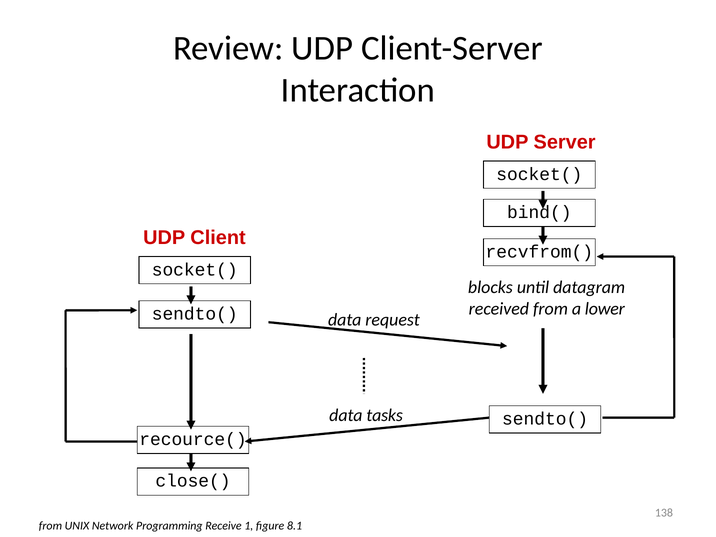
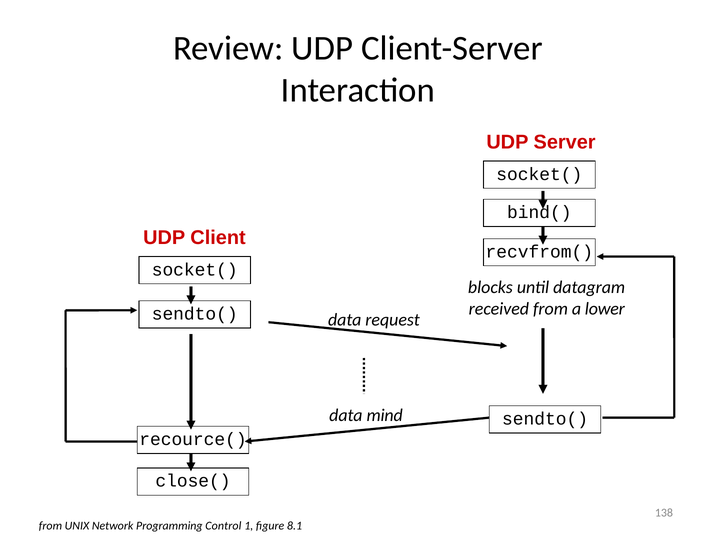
tasks: tasks -> mind (385, 415)
Receive: Receive -> Control (223, 526)
